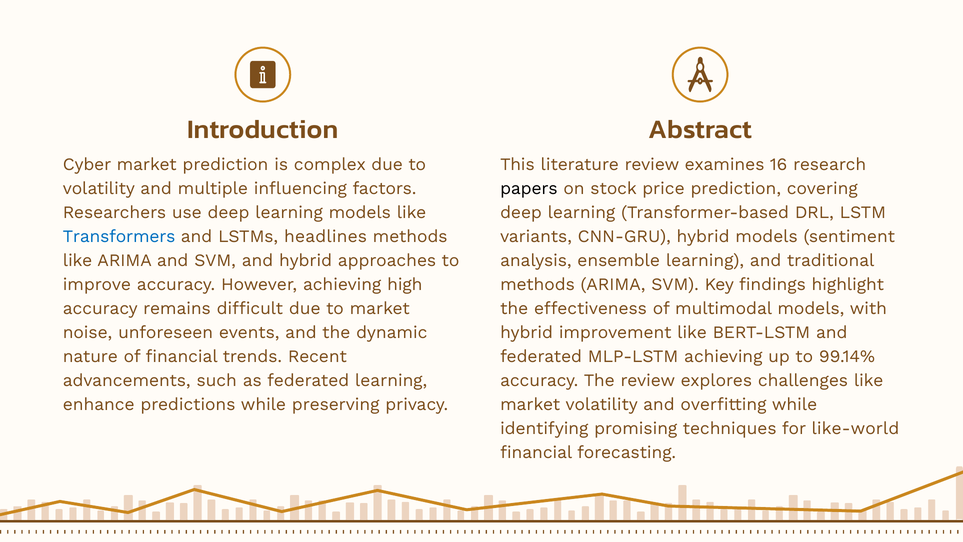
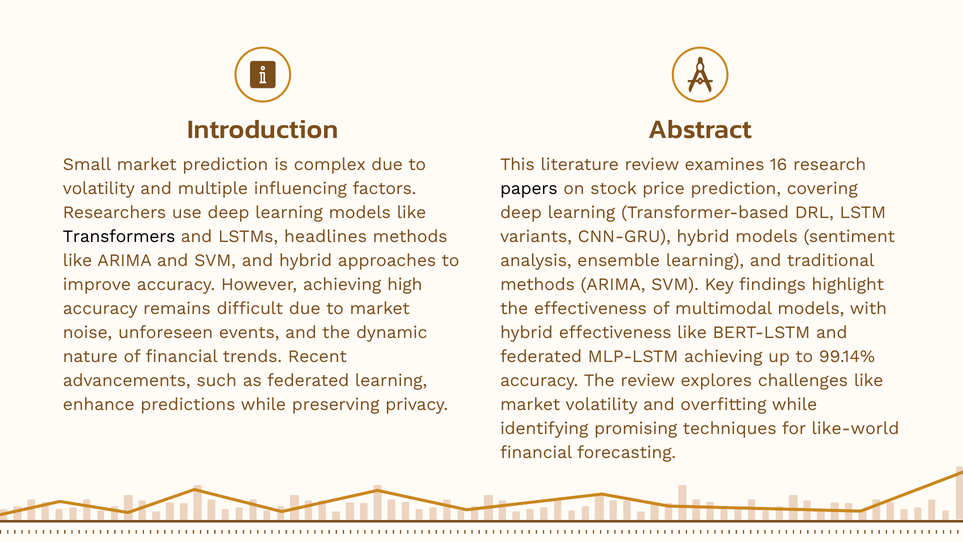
Cyber: Cyber -> Small (87, 164)
Transformers colour: blue -> black (119, 236)
hybrid improvement: improvement -> effectiveness (615, 332)
